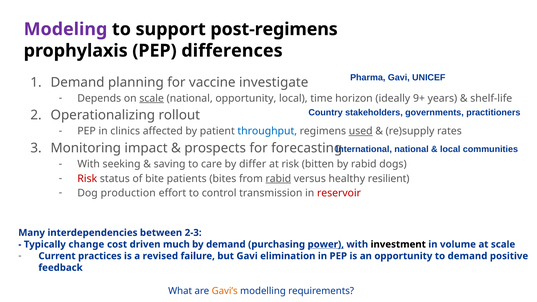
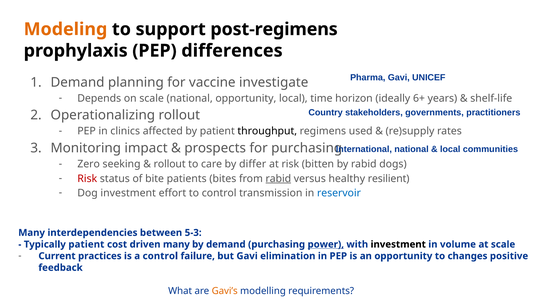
Modeling colour: purple -> orange (65, 29)
scale underline: present -> none (152, 98)
9+: 9+ -> 6+ (419, 98)
throughput colour: blue -> black (267, 131)
used underline: present -> none (361, 131)
for forecasting: forecasting -> purchasing (307, 148)
With: With -> Zero (89, 164)
saving: saving -> rollout (170, 164)
Dog production: production -> investment (128, 193)
reservoir colour: red -> blue (339, 193)
2-3: 2-3 -> 5-3 (193, 233)
Typically change: change -> patient (86, 244)
driven much: much -> many (176, 244)
a revised: revised -> control (160, 256)
to demand: demand -> changes (468, 256)
